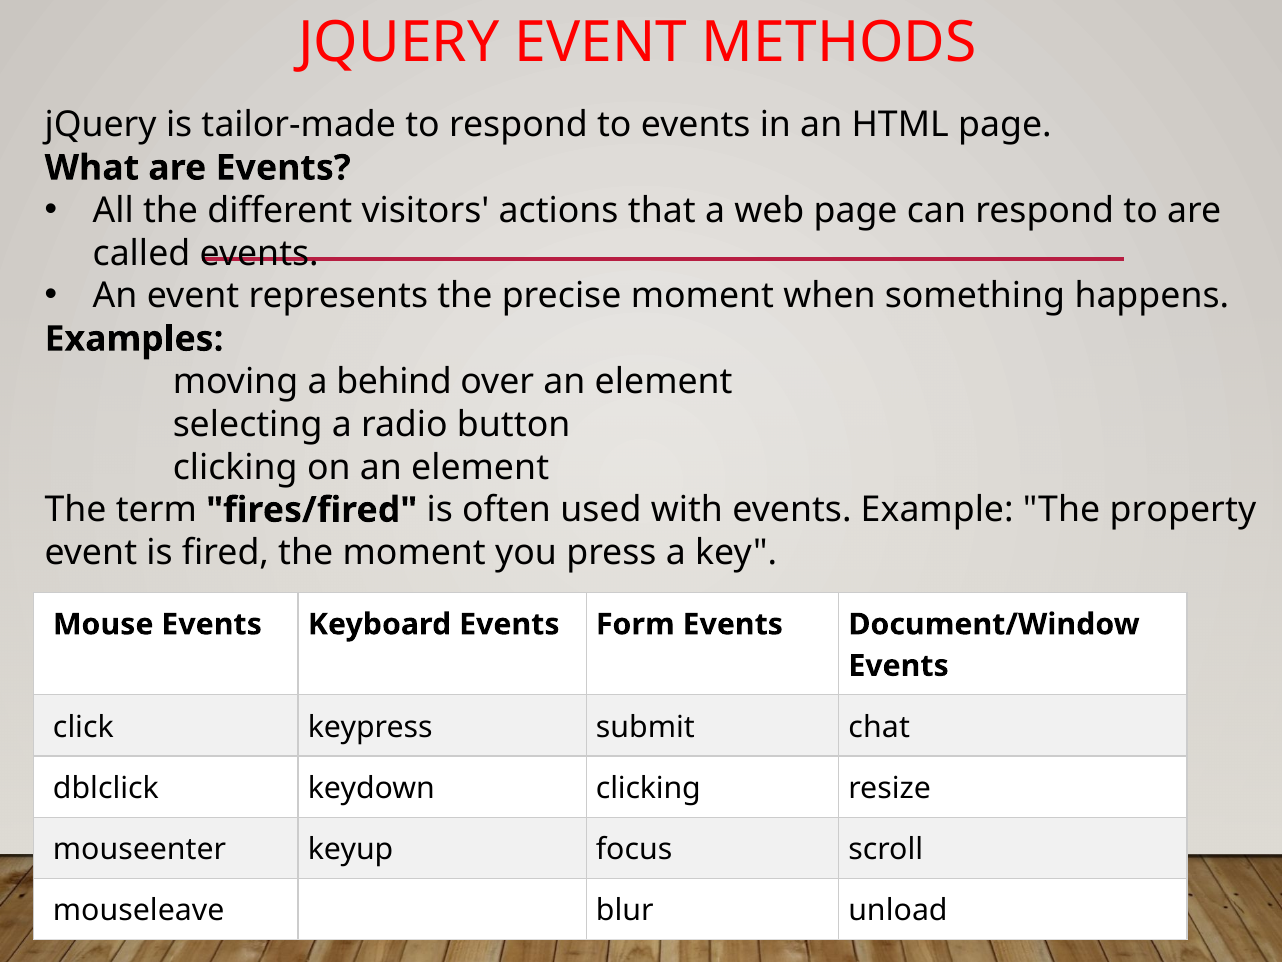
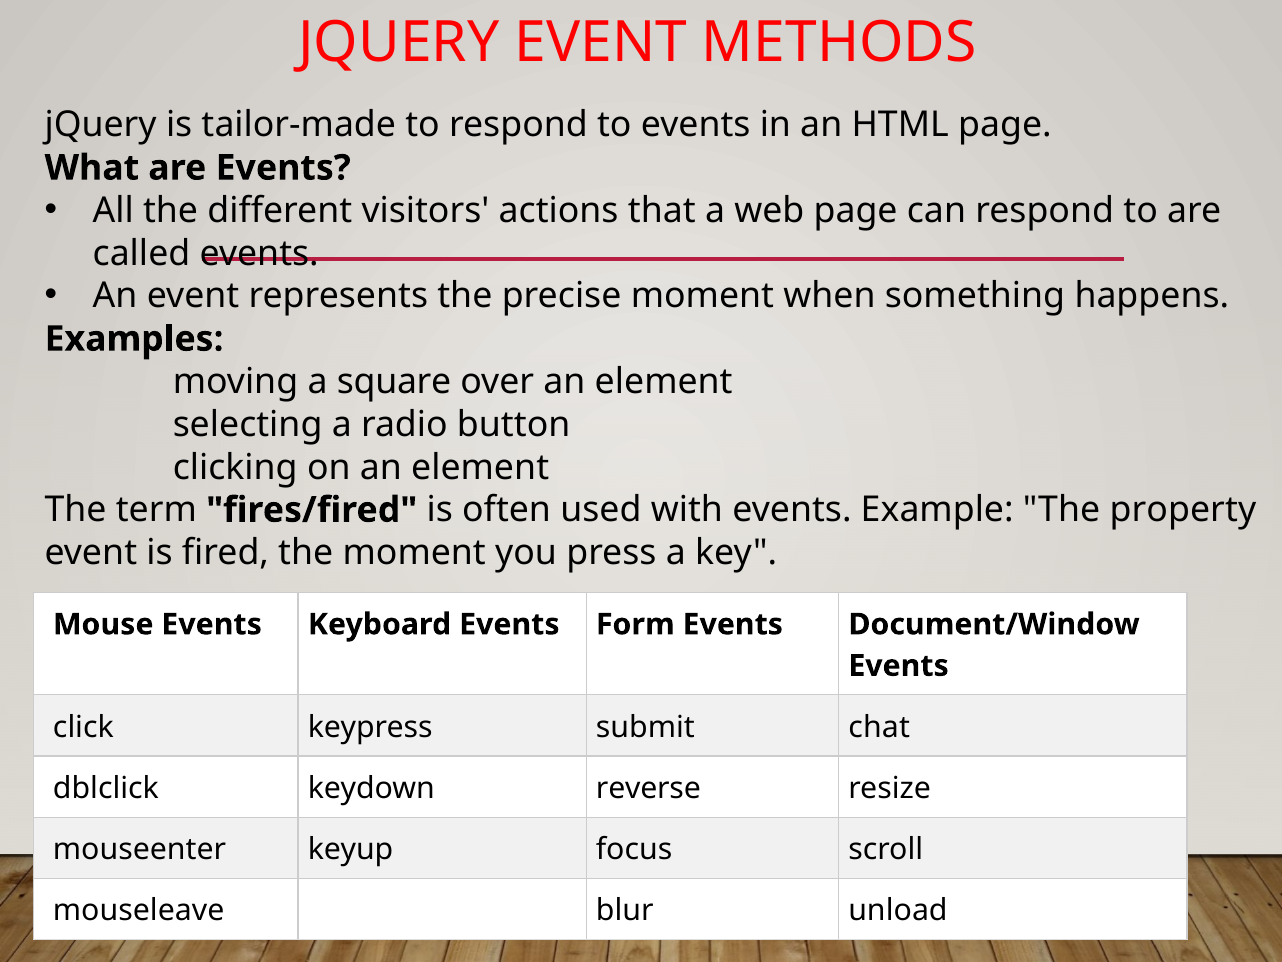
behind: behind -> square (394, 382)
keydown clicking: clicking -> reverse (648, 788)
